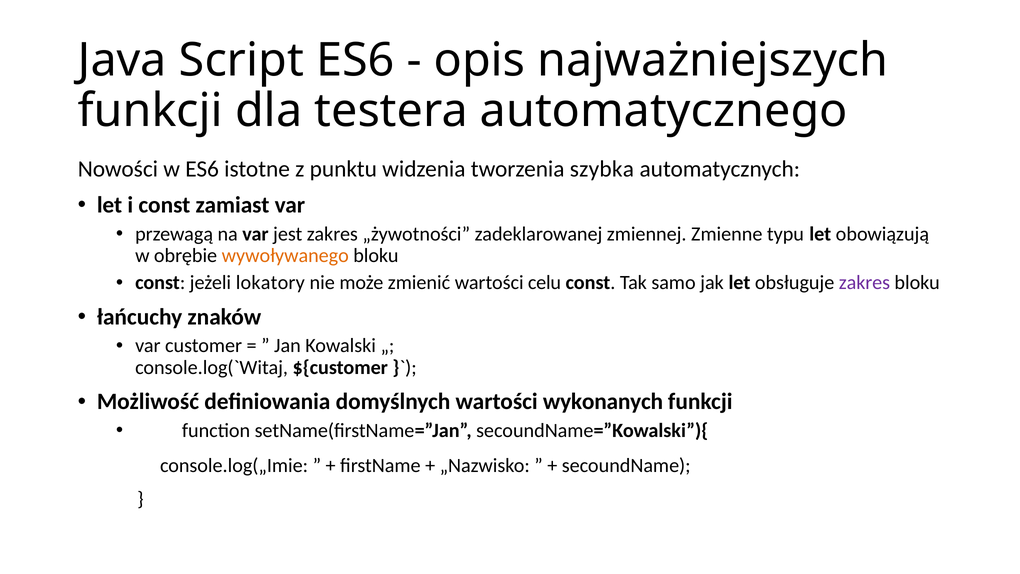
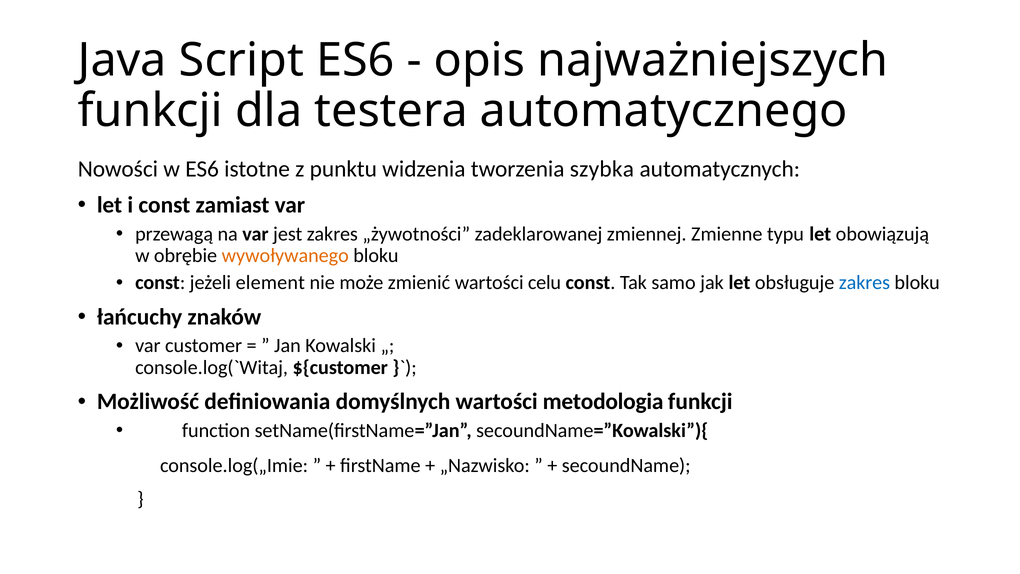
lokatory: lokatory -> element (270, 283)
zakres colour: purple -> blue (864, 283)
wykonanych: wykonanych -> metodologia (603, 402)
